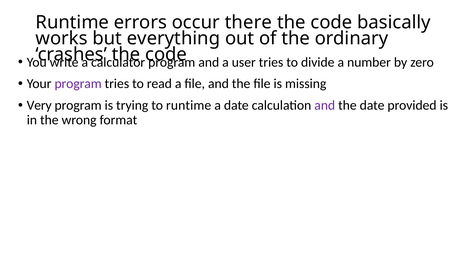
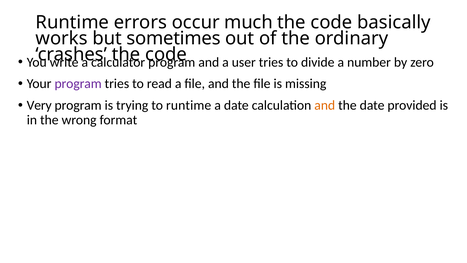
there: there -> much (249, 22)
everything: everything -> sometimes (174, 38)
and colour: purple -> orange (325, 105)
